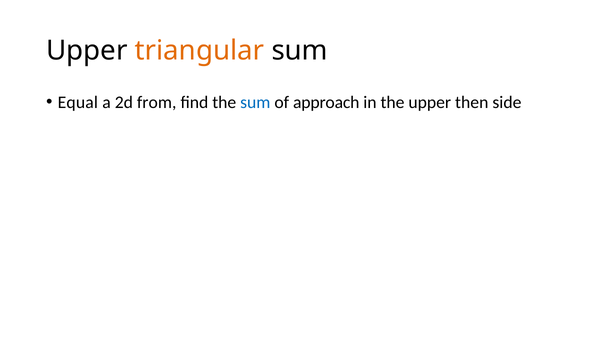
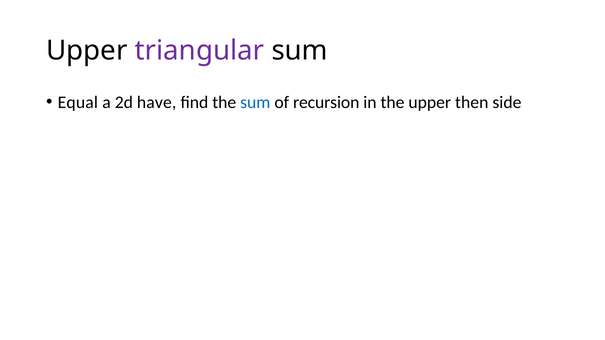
triangular colour: orange -> purple (200, 51)
from: from -> have (157, 102)
approach: approach -> recursion (326, 102)
